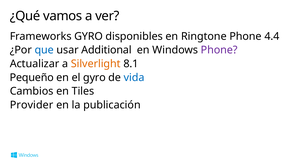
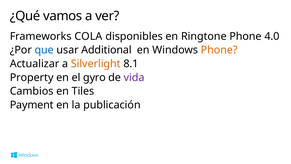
Frameworks GYRO: GYRO -> COLA (88, 36)
4.4: 4.4 -> 4.0 (272, 36)
Phone colour: purple -> orange (219, 50)
Pequeño: Pequeño -> Property (32, 77)
vida colour: blue -> purple (134, 77)
Provider: Provider -> Payment (32, 105)
